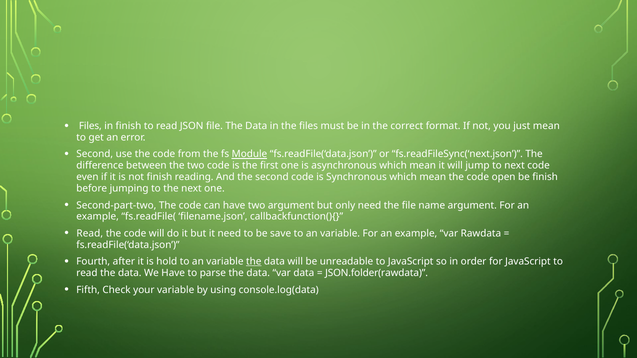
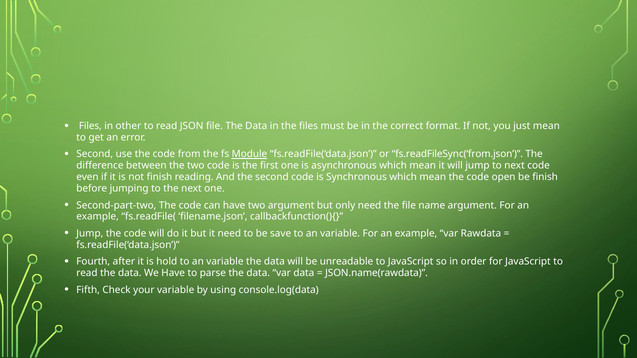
in finish: finish -> other (128, 126)
fs.readFileSync(‘next.json: fs.readFileSync(‘next.json -> fs.readFileSync(‘from.json (457, 154)
Read: Read -> Jump (90, 234)
the underline: present -> none (254, 262)
JSON.folder(rawdata: JSON.folder(rawdata -> JSON.name(rawdata (377, 273)
